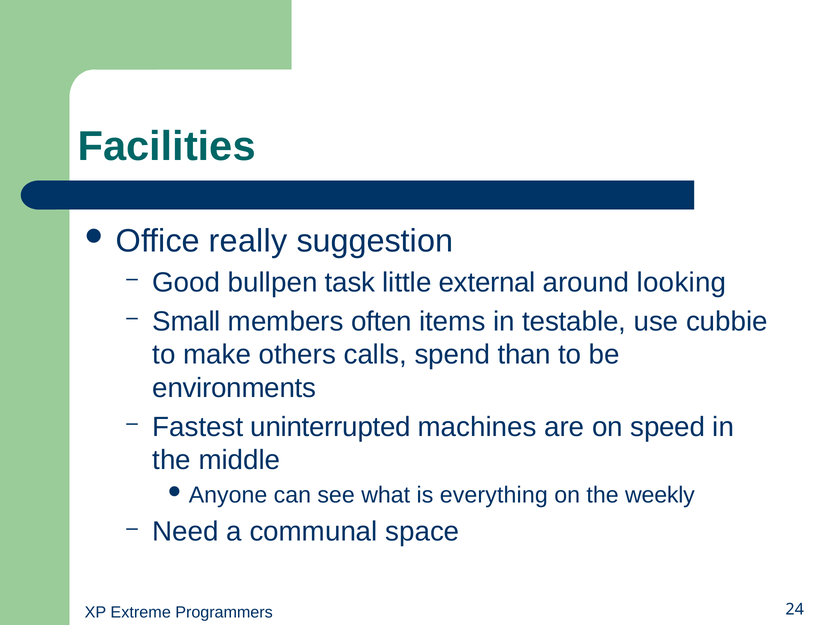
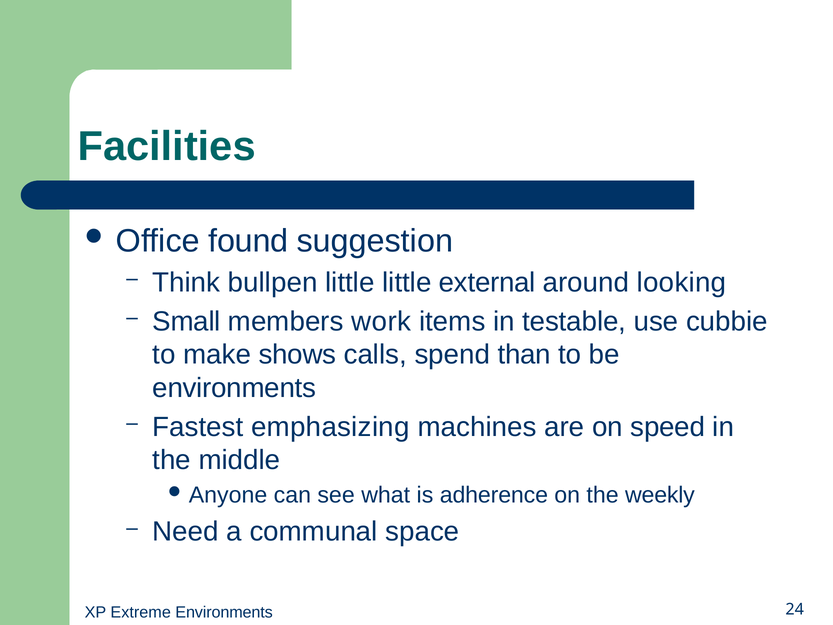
really: really -> found (248, 241)
Good: Good -> Think (186, 282)
bullpen task: task -> little (350, 282)
often: often -> work (381, 321)
others: others -> shows (297, 355)
uninterrupted: uninterrupted -> emphasizing (330, 427)
everything: everything -> adherence (494, 495)
Extreme Programmers: Programmers -> Environments (224, 612)
